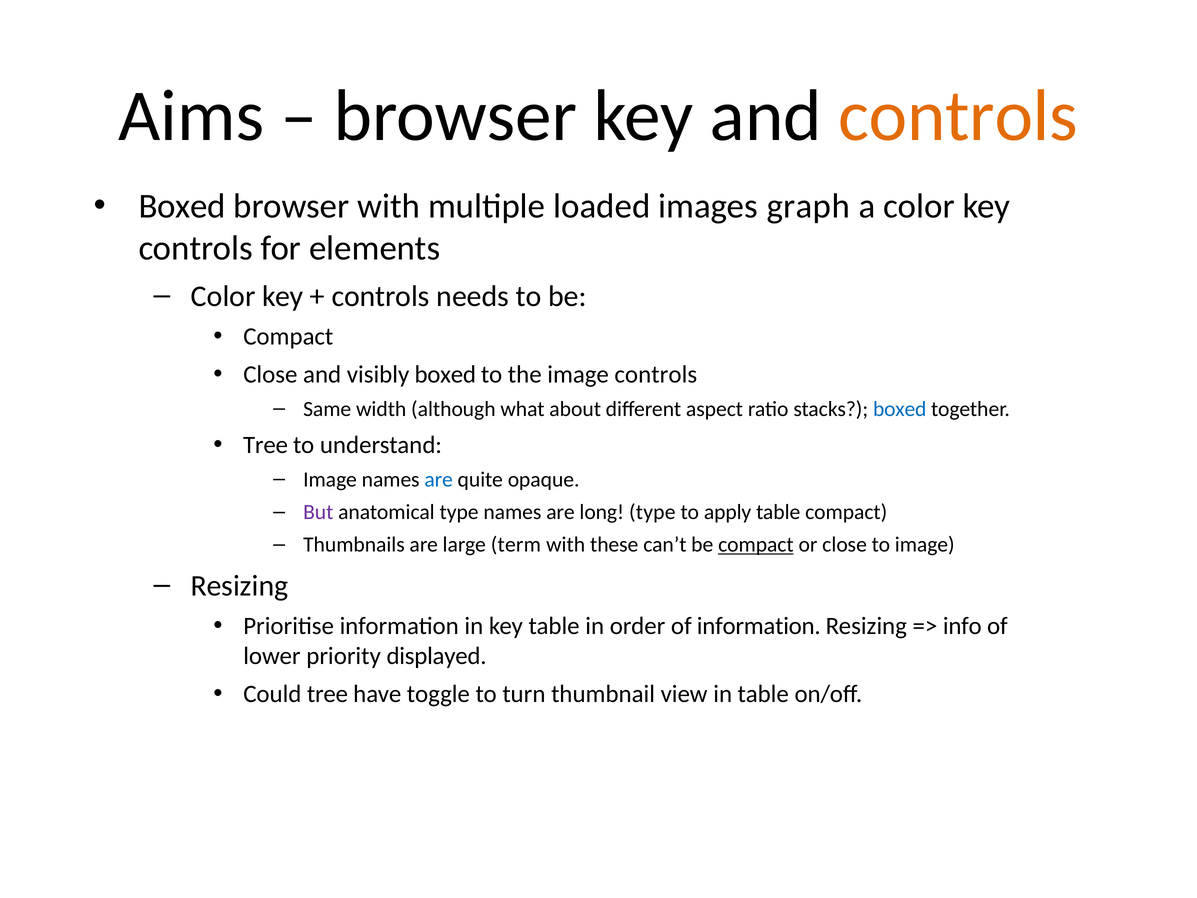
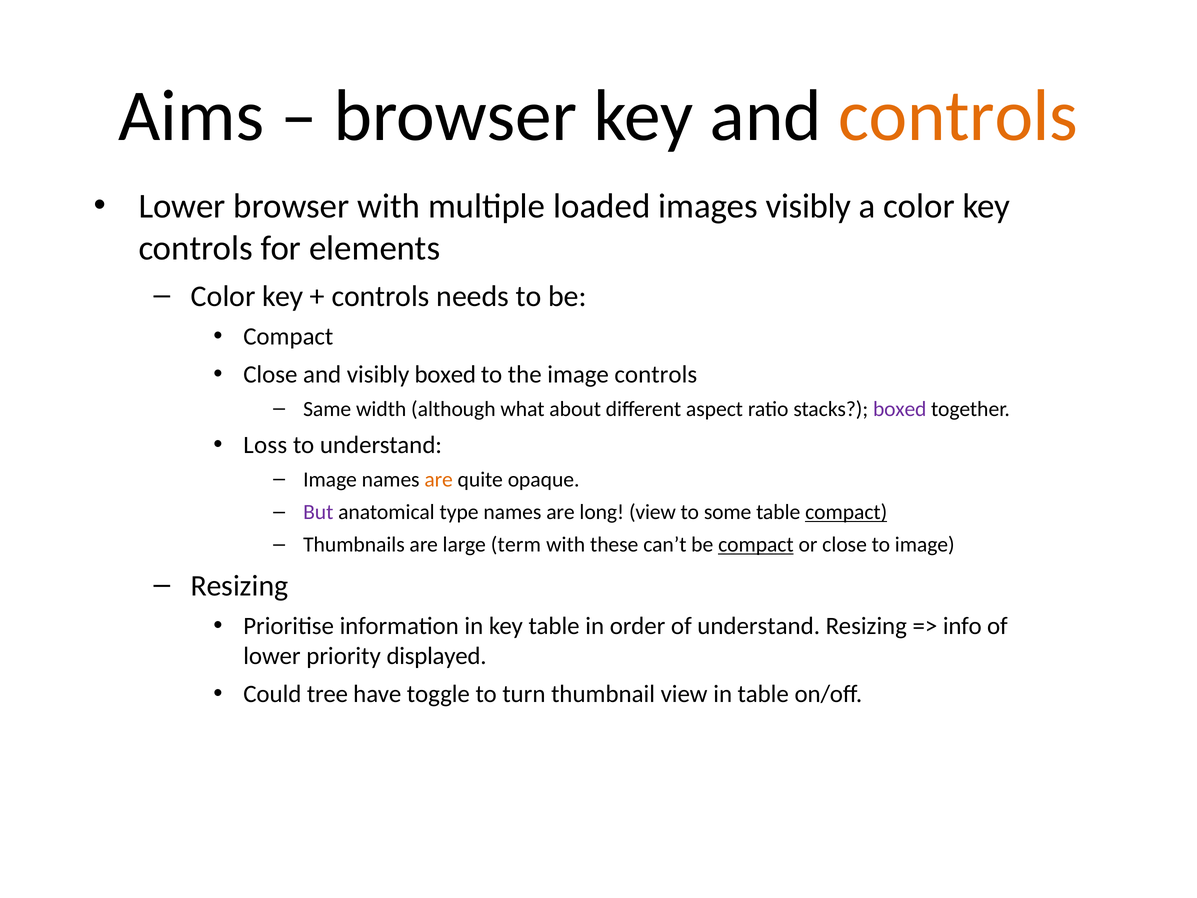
Boxed: Boxed -> Lower (182, 206)
images graph: graph -> visibly (809, 206)
boxed colour: blue -> purple (900, 409)
Tree: Tree -> Loss (265, 445)
are colour: blue -> orange (439, 479)
long type: type -> view (652, 512)
apply: apply -> some (728, 512)
compact underline: none -> present (846, 512)
of information: information -> understand (759, 626)
